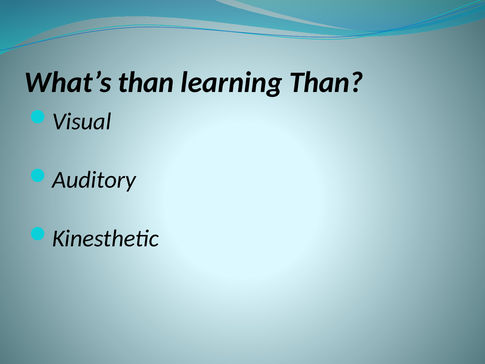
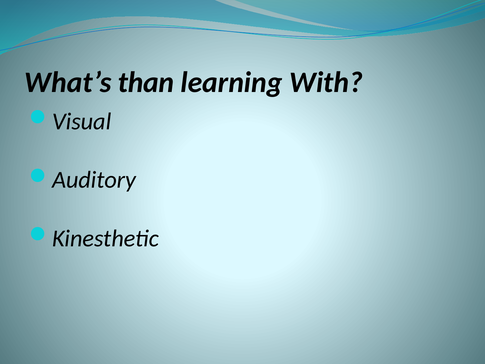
learning Than: Than -> With (326, 82)
